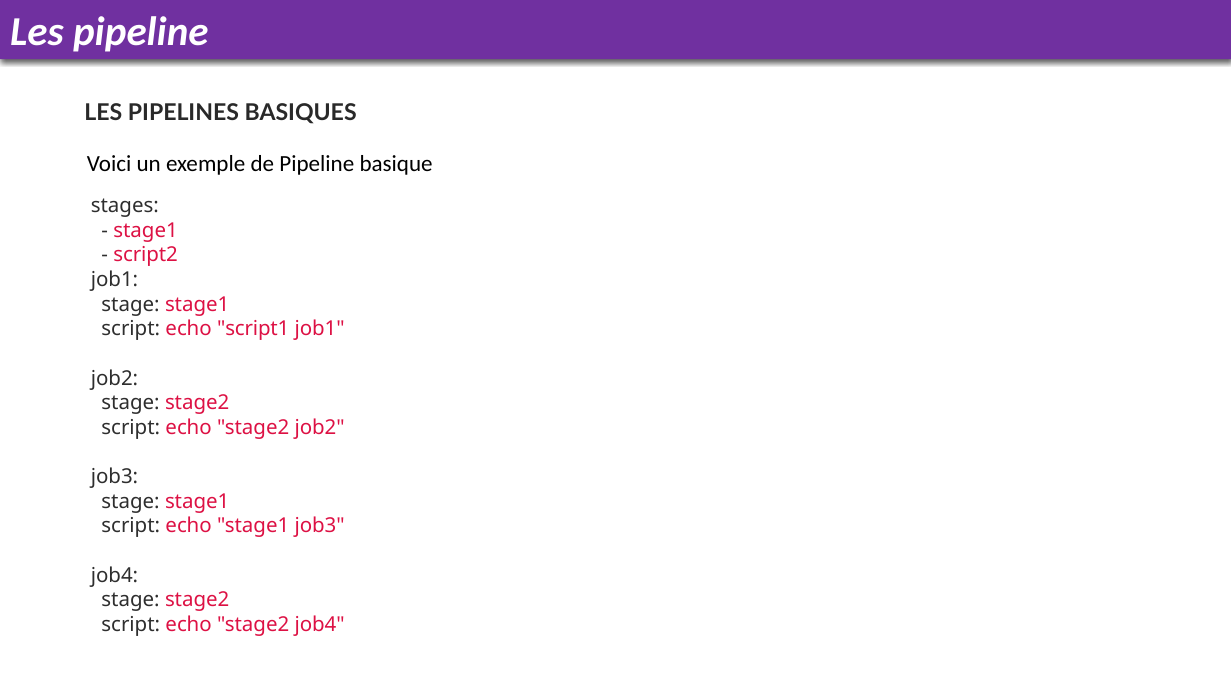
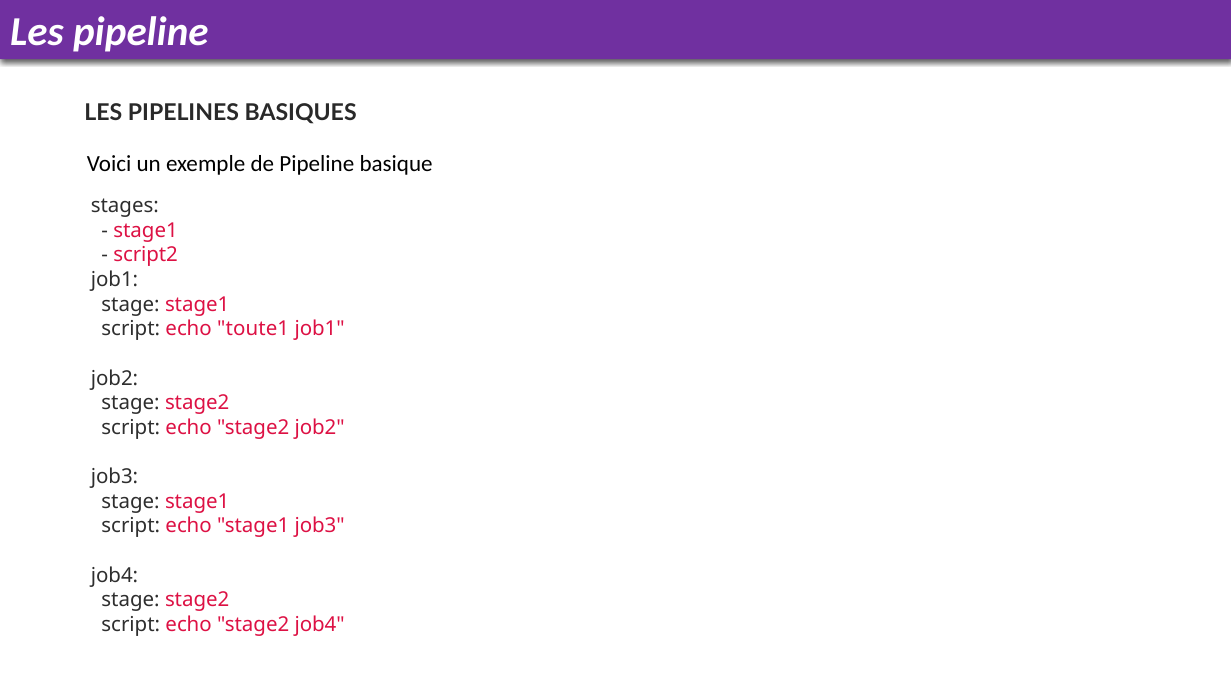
script1: script1 -> toute1 (253, 329)
